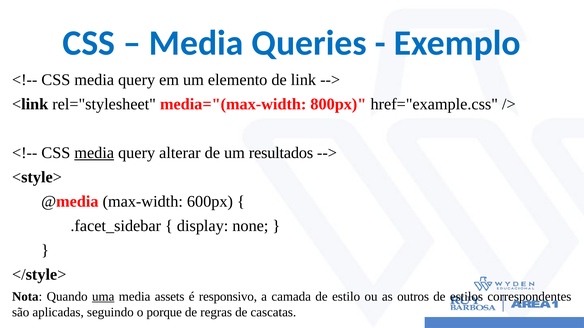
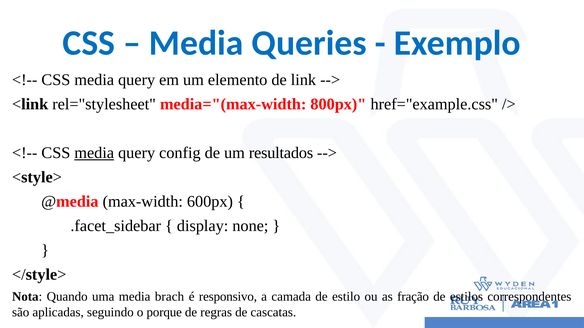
alterar: alterar -> config (180, 153)
uma underline: present -> none (103, 297)
assets: assets -> brach (169, 297)
outros: outros -> fração (413, 297)
